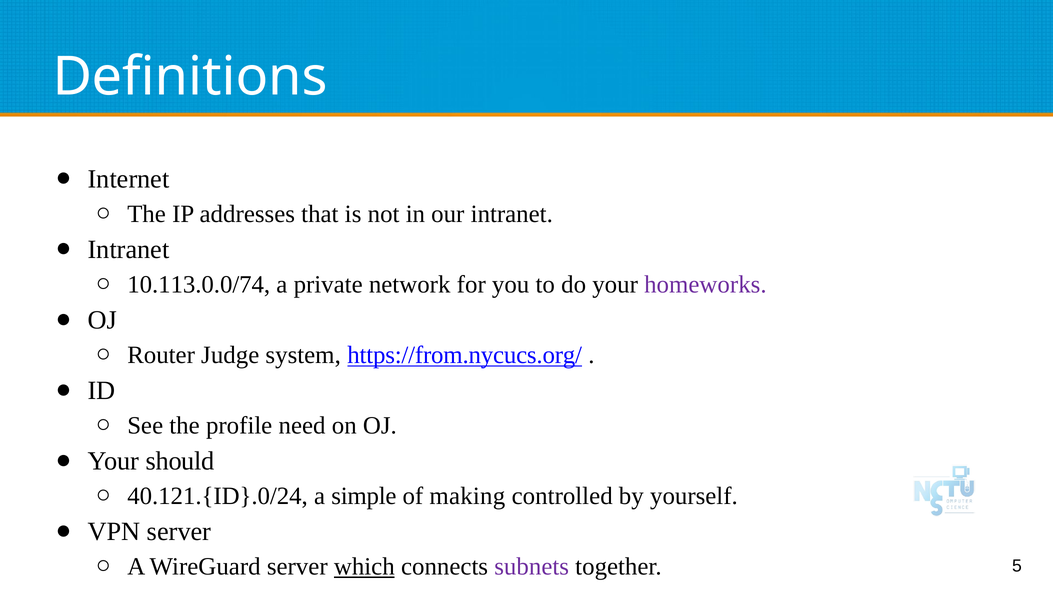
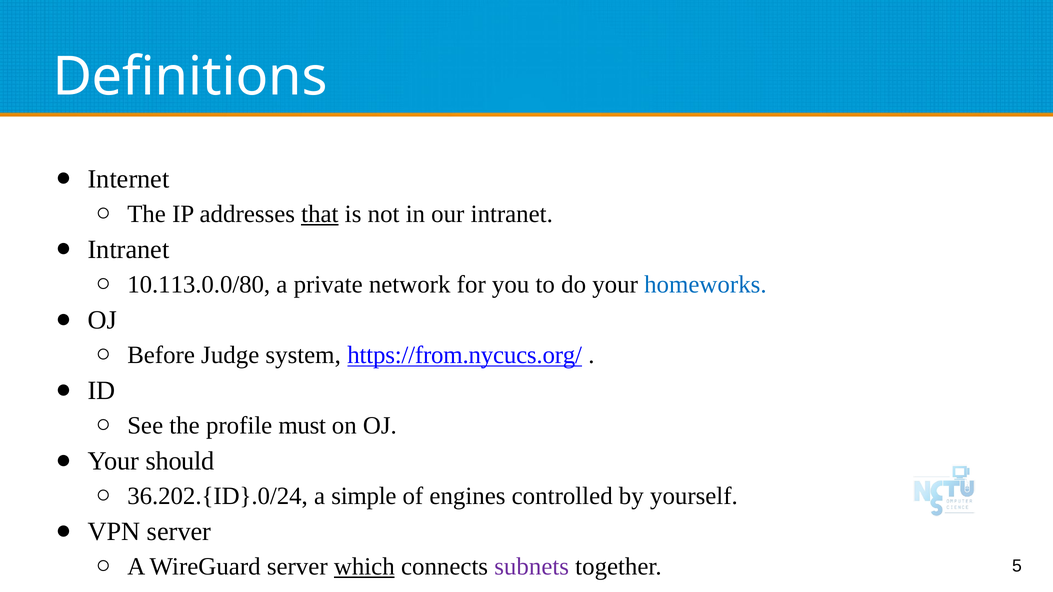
that underline: none -> present (320, 214)
10.113.0.0/74: 10.113.0.0/74 -> 10.113.0.0/80 (199, 285)
homeworks colour: purple -> blue (705, 285)
Router: Router -> Before (161, 355)
need: need -> must (302, 426)
40.121.{ID}.0/24: 40.121.{ID}.0/24 -> 36.202.{ID}.0/24 (218, 496)
making: making -> engines (467, 496)
